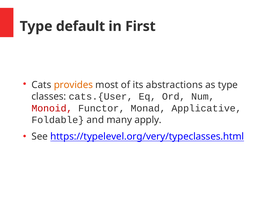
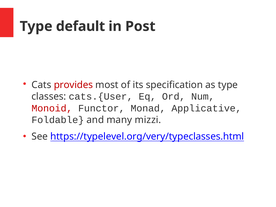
First: First -> Post (140, 26)
provides colour: orange -> red (73, 85)
abstractions: abstractions -> specification (174, 85)
apply: apply -> mizzi (148, 120)
